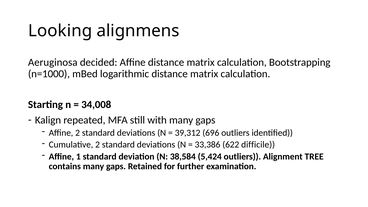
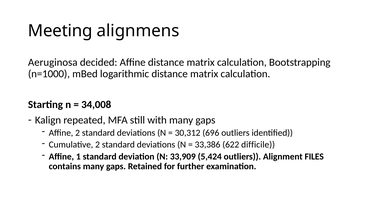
Looking: Looking -> Meeting (60, 31)
39,312: 39,312 -> 30,312 (188, 133)
38,584: 38,584 -> 33,909 (183, 156)
TREE: TREE -> FILES (314, 156)
